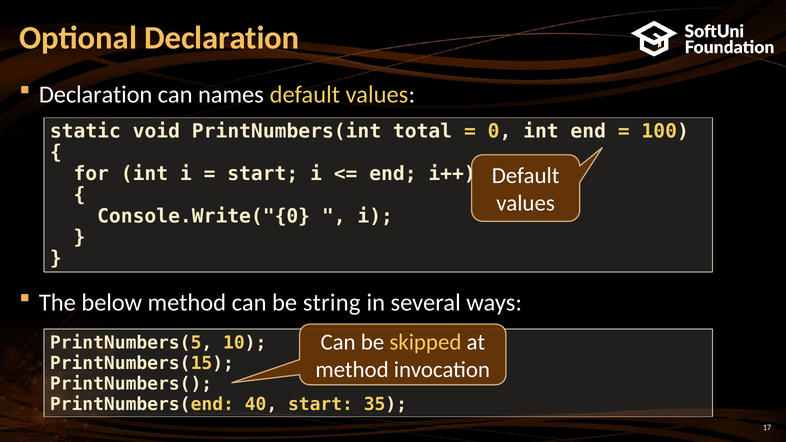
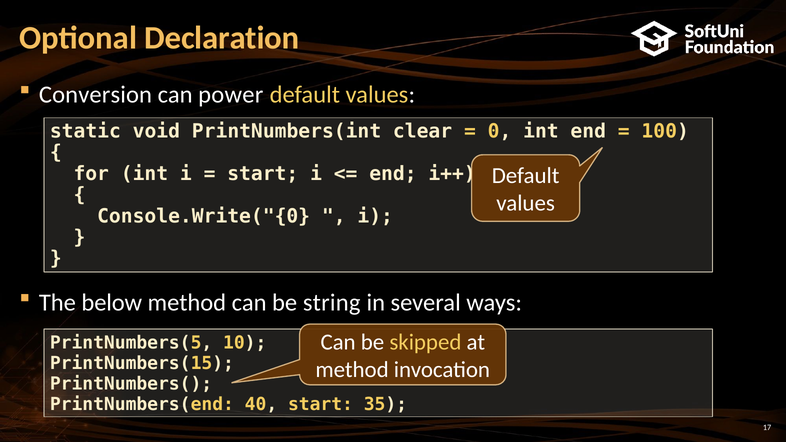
Declaration: Declaration -> Conversion (95, 94)
names: names -> power (231, 94)
total: total -> clear (423, 131)
